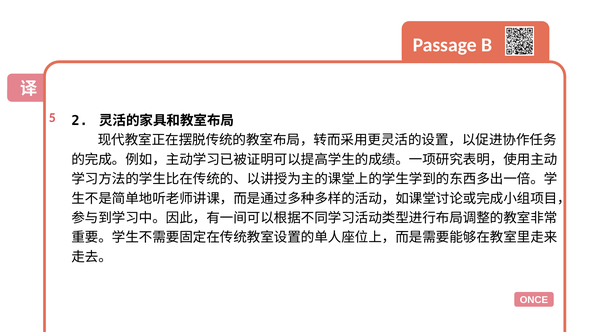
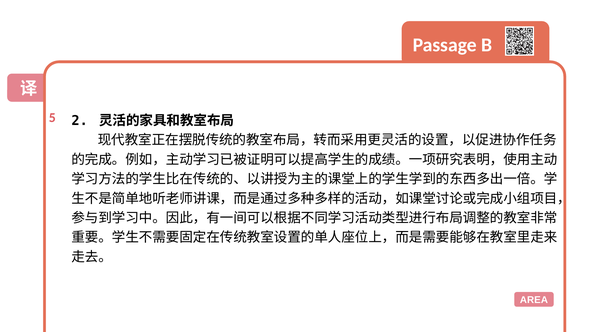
ONCE: ONCE -> AREA (534, 300)
